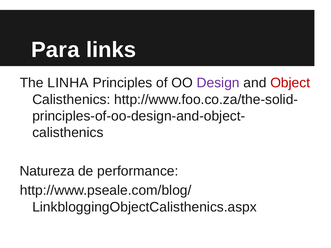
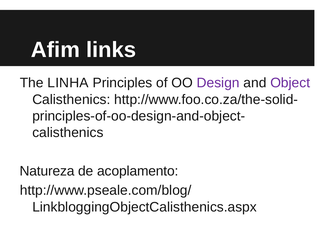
Para: Para -> Afim (55, 50)
Object colour: red -> purple (290, 83)
performance: performance -> acoplamento (138, 171)
